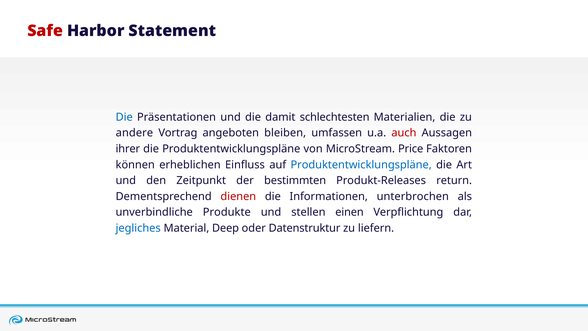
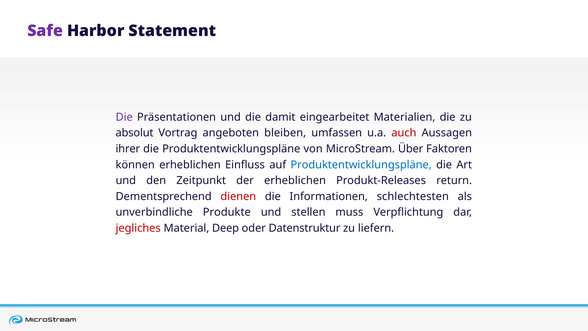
Safe colour: red -> purple (45, 31)
Die colour: blue -> purple (124, 117)
schlechtesten: schlechtesten -> eingearbeitet (335, 117)
andere: andere -> absolut (135, 133)
Price: Price -> Über (411, 149)
der bestimmten: bestimmten -> erheblichen (295, 180)
unterbrochen: unterbrochen -> schlechtesten (413, 196)
einen: einen -> muss (349, 212)
jegliches colour: blue -> red (138, 228)
